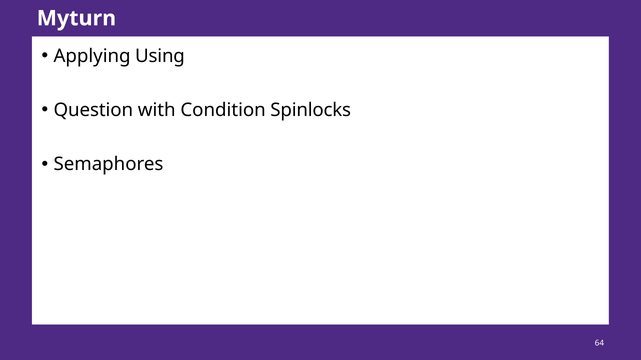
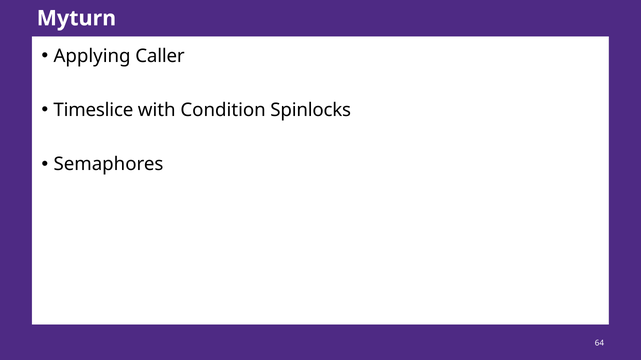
Using: Using -> Caller (160, 56)
Question: Question -> Timeslice (93, 110)
